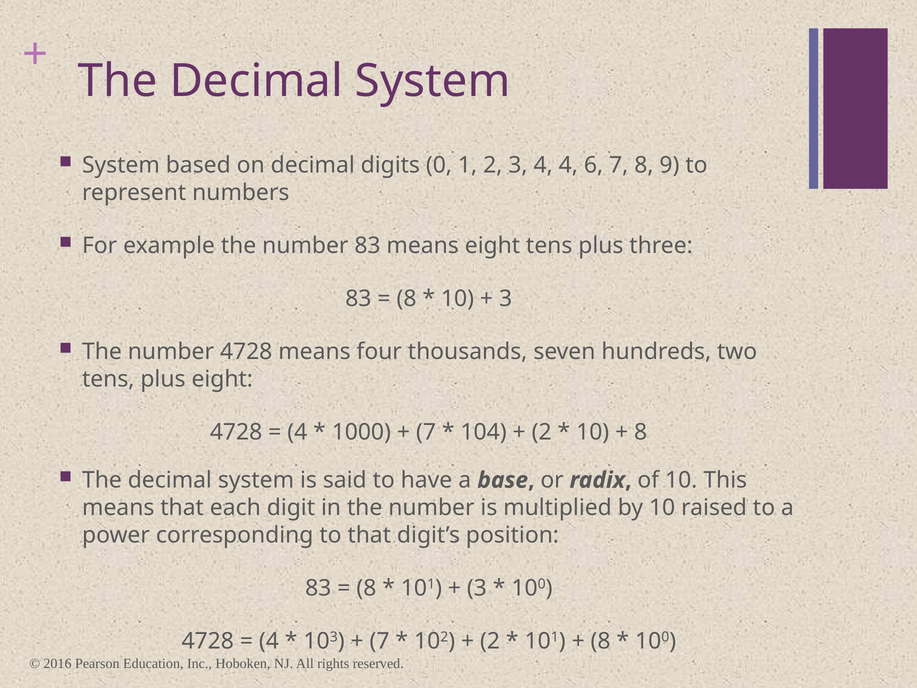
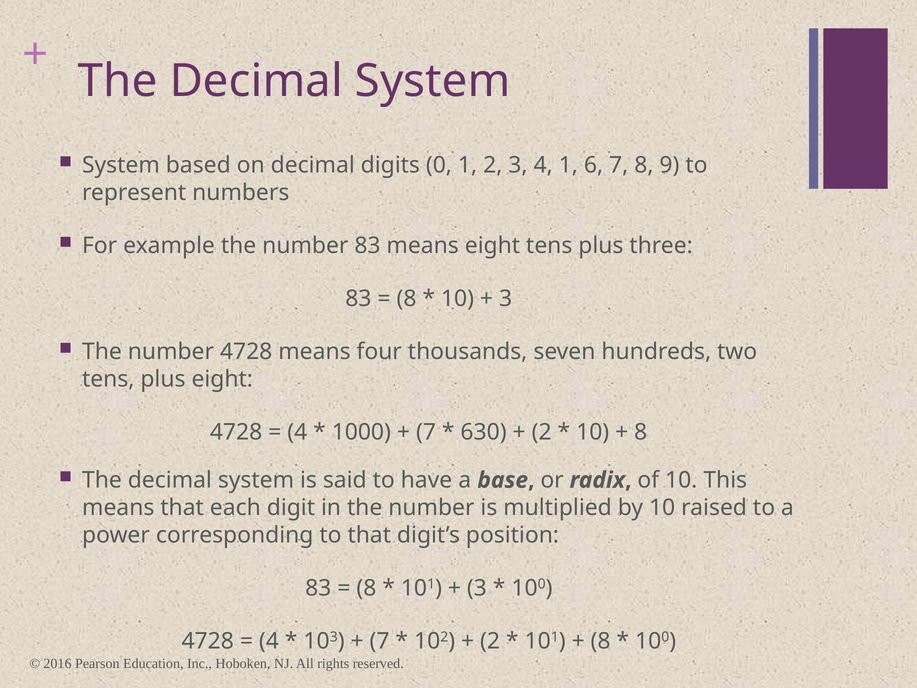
4 4: 4 -> 1 (568, 165)
104: 104 -> 630 (484, 432)
